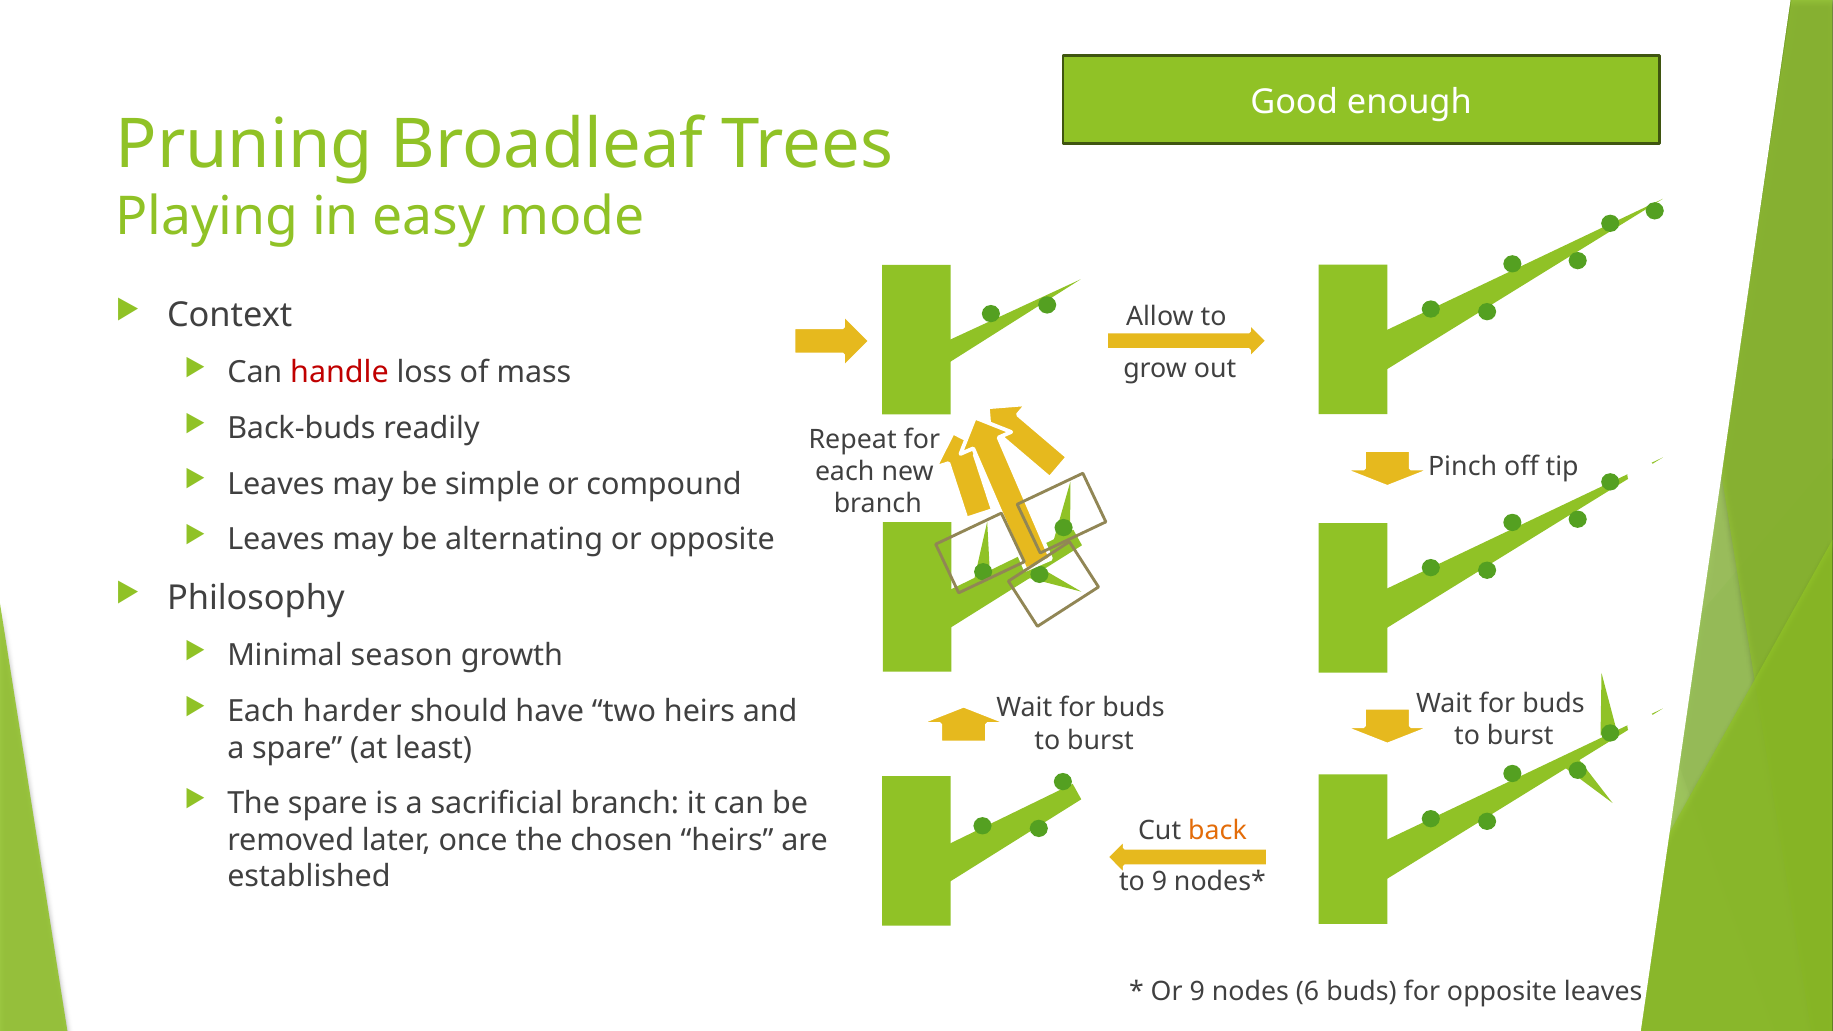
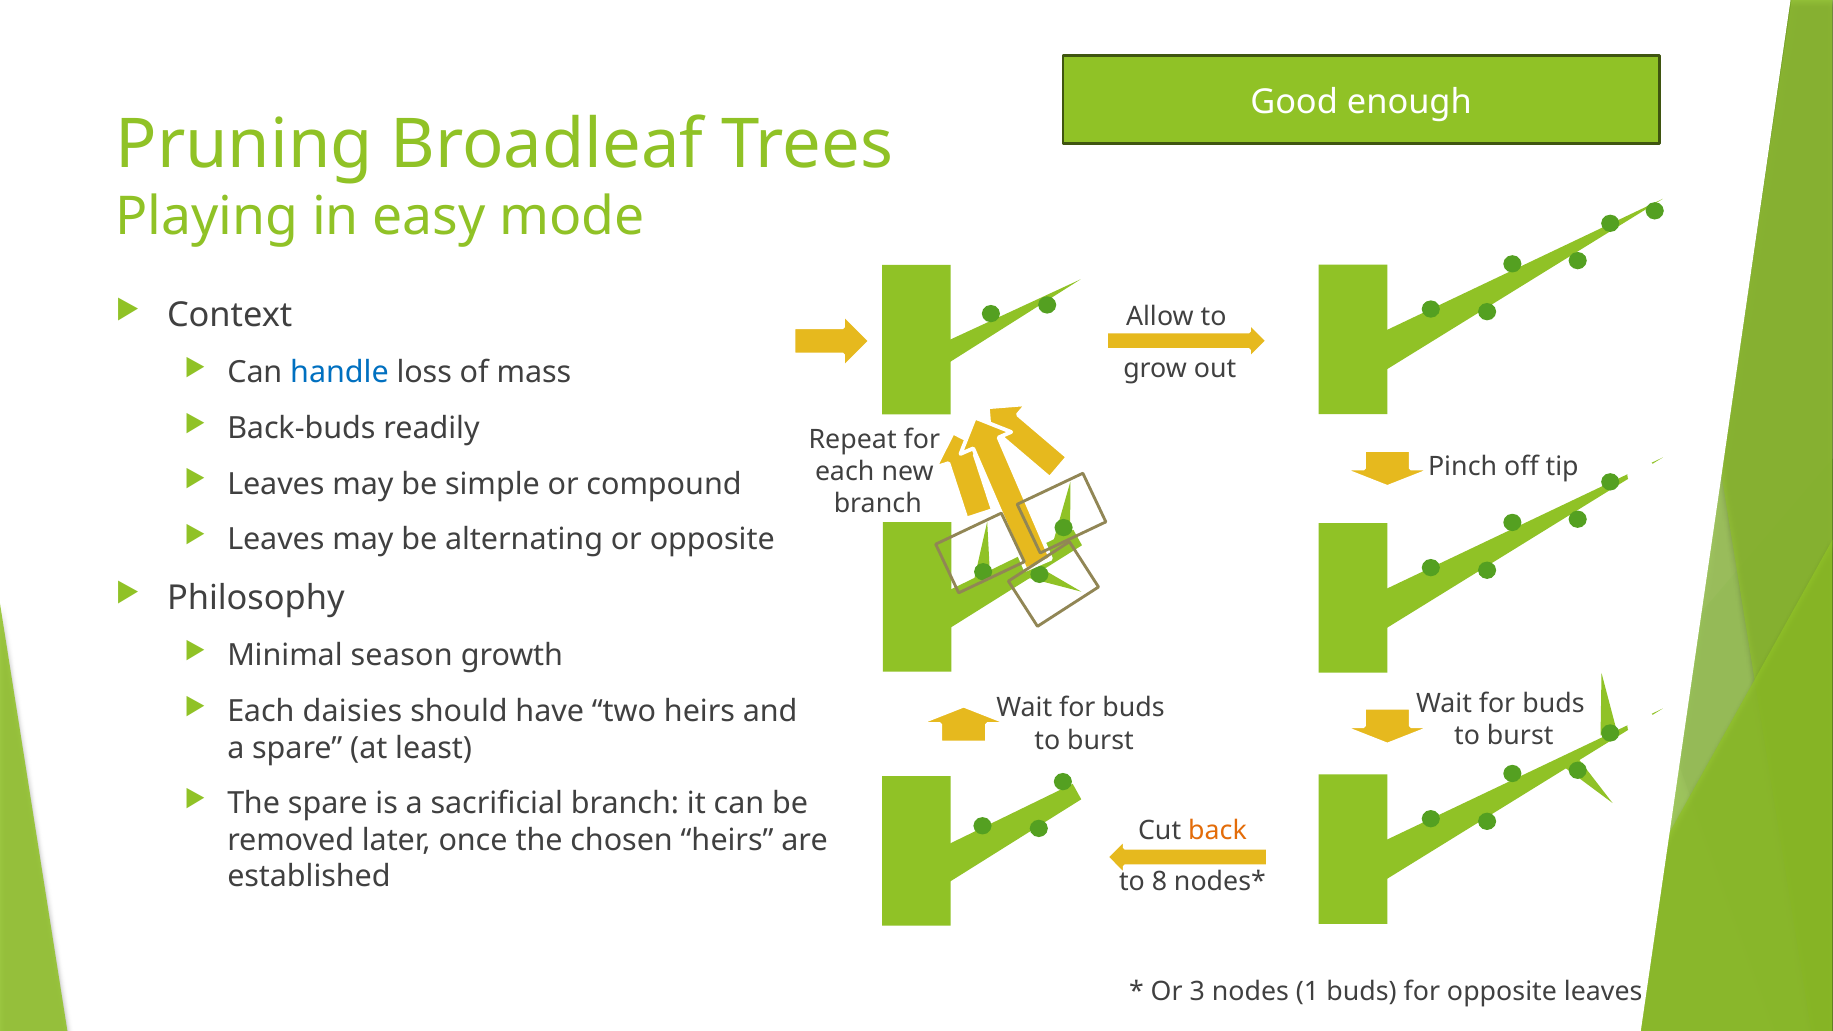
handle colour: red -> blue (339, 373)
harder: harder -> daisies (352, 712)
to 9: 9 -> 8 (1159, 882)
Or 9: 9 -> 3 (1197, 991)
6: 6 -> 1 (1308, 991)
